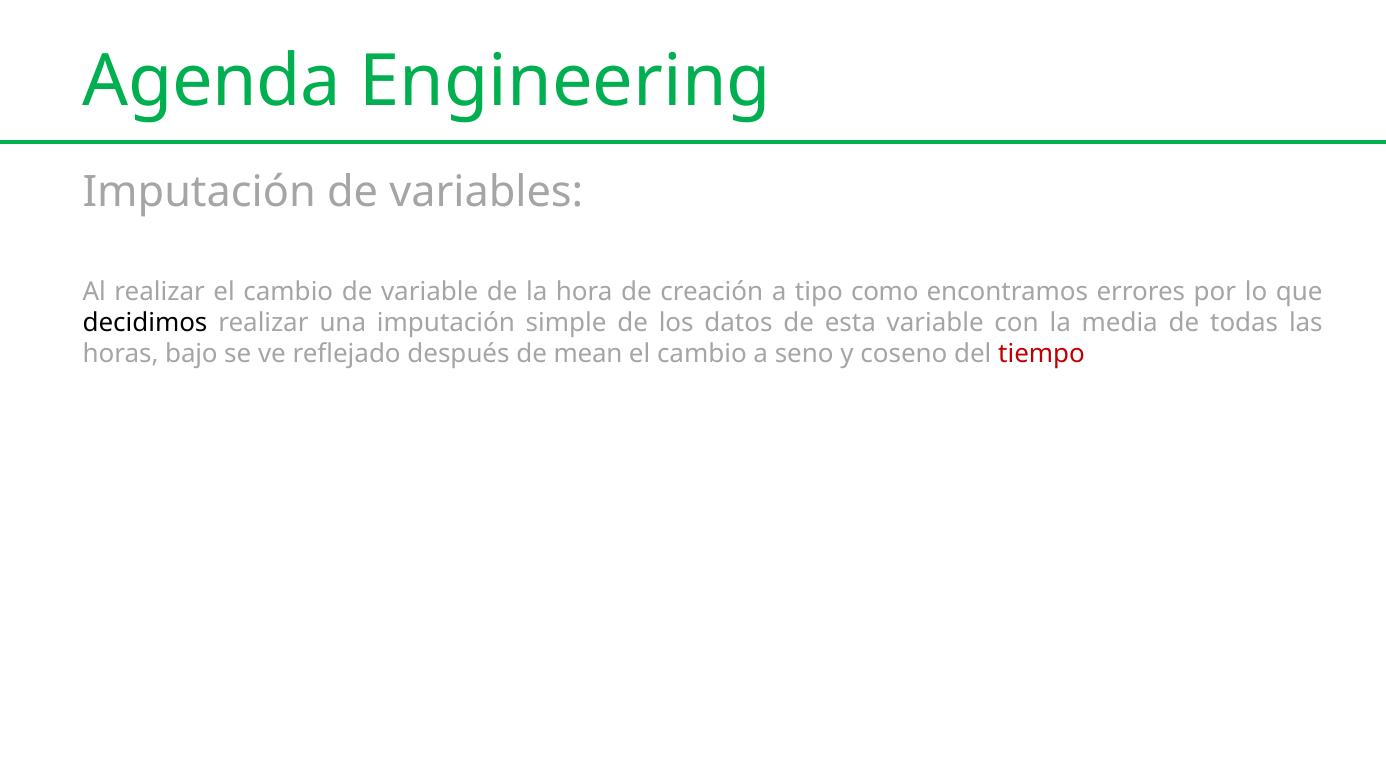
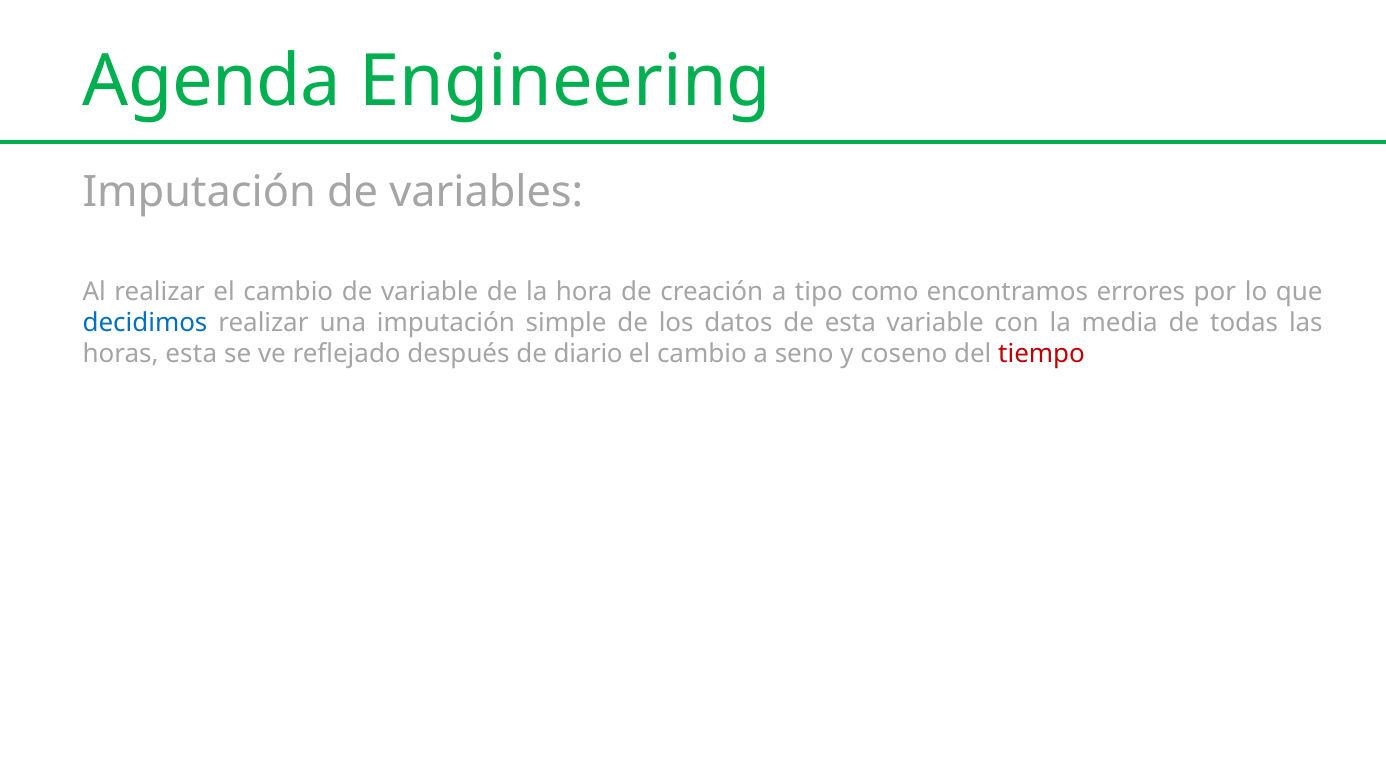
decidimos colour: black -> blue (145, 323)
horas bajo: bajo -> esta (191, 354)
mean: mean -> diario (588, 354)
